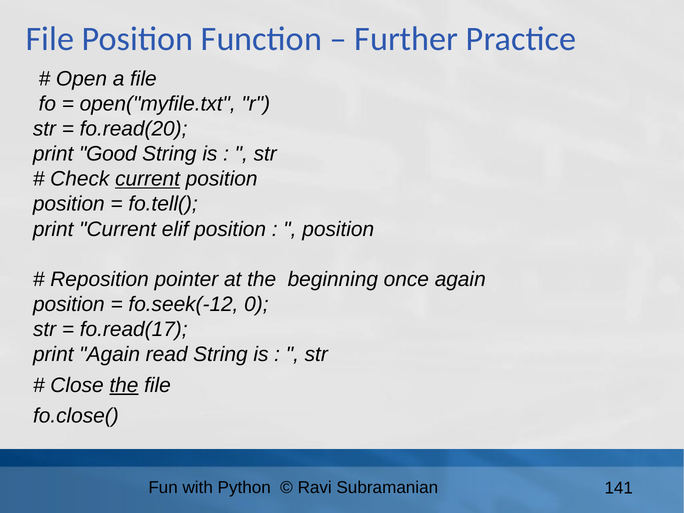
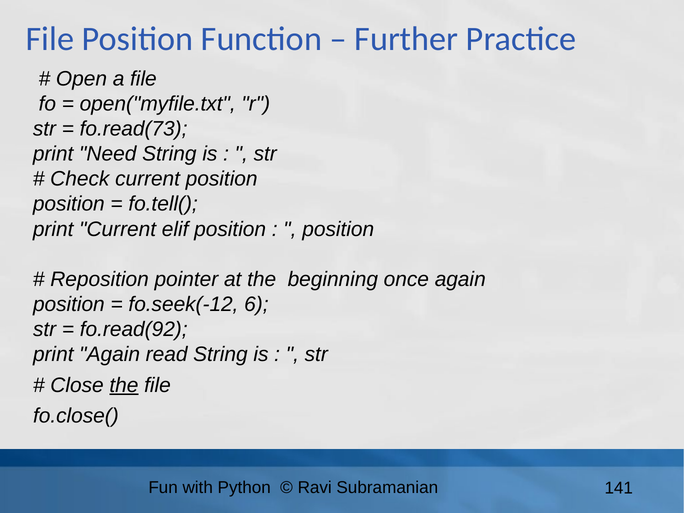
fo.read(20: fo.read(20 -> fo.read(73 (134, 129)
Good: Good -> Need (108, 154)
current underline: present -> none (148, 179)
0: 0 -> 6 (256, 304)
fo.read(17: fo.read(17 -> fo.read(92 (134, 329)
